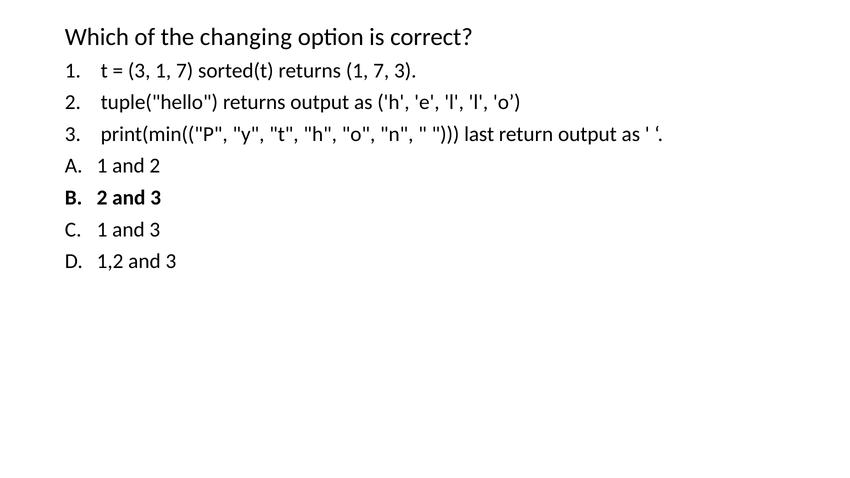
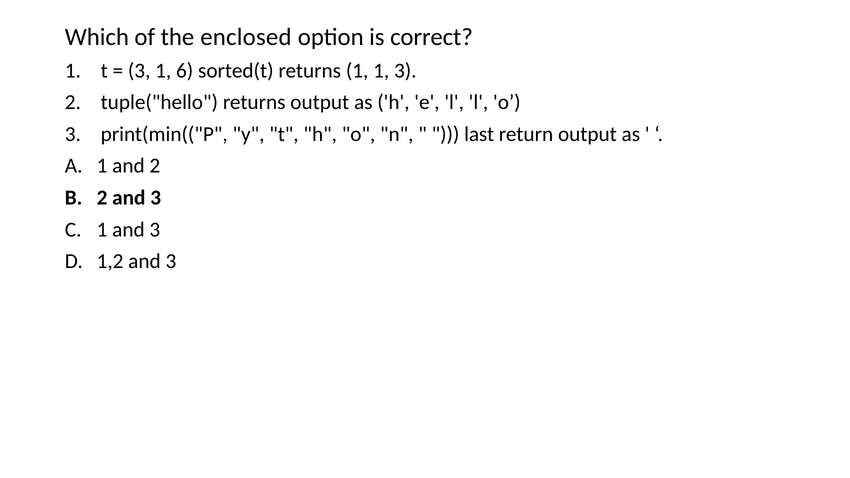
changing: changing -> enclosed (246, 37)
3 1 7: 7 -> 6 (185, 71)
returns 1 7: 7 -> 1 (381, 71)
